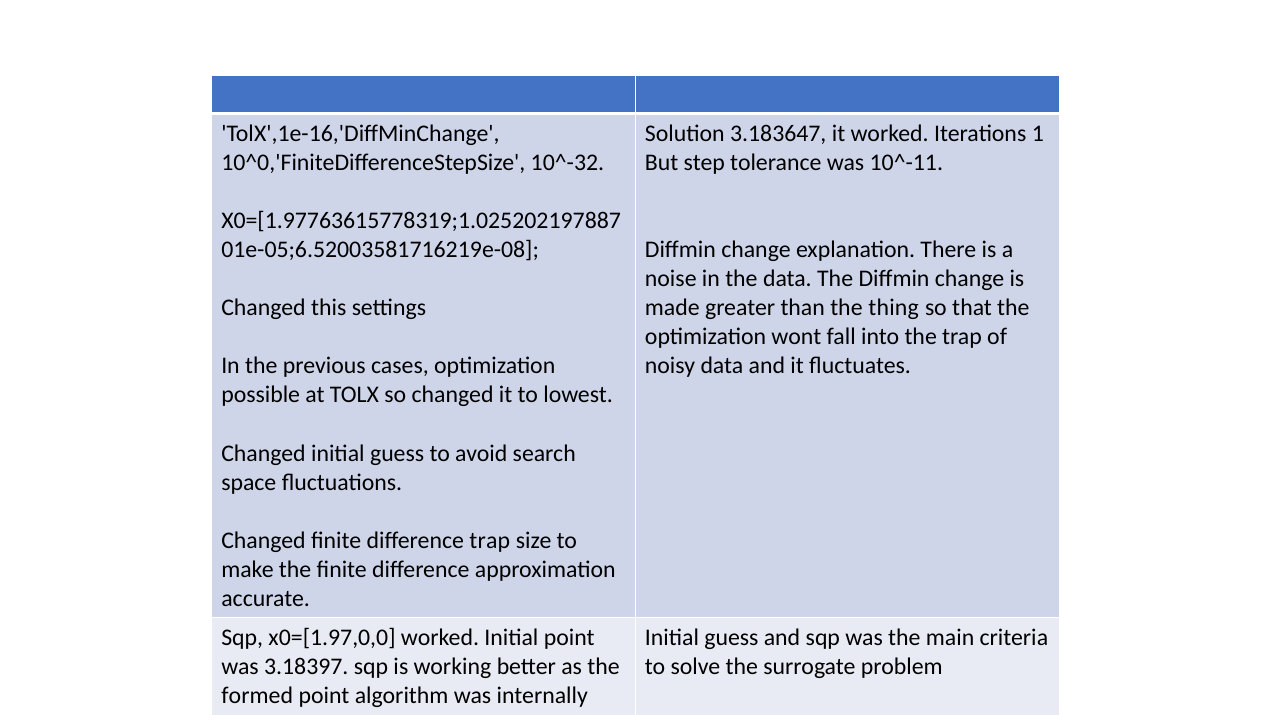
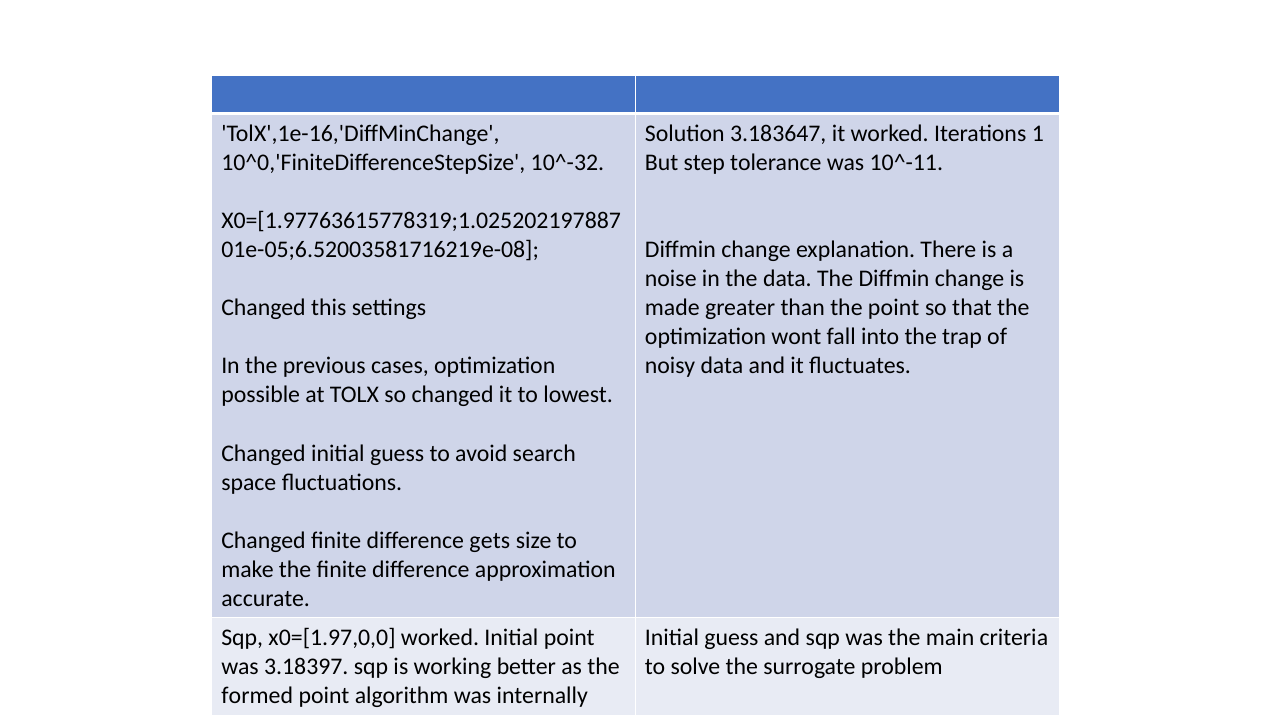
the thing: thing -> point (894, 308)
difference trap: trap -> gets (490, 540)
